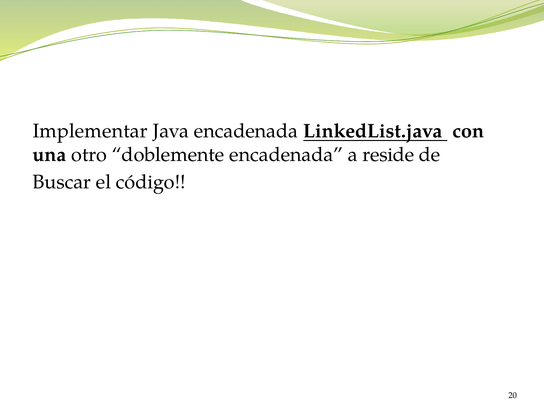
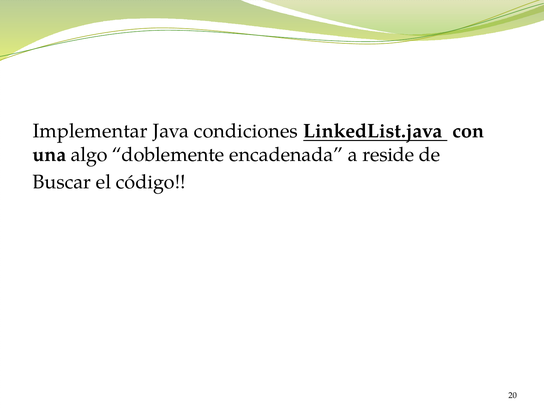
Java encadenada: encadenada -> condiciones (246, 131)
otro: otro -> algo (89, 155)
